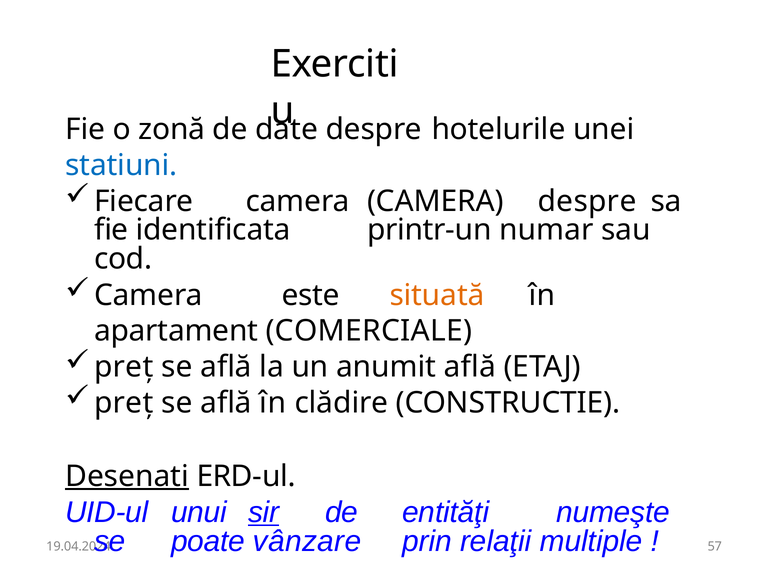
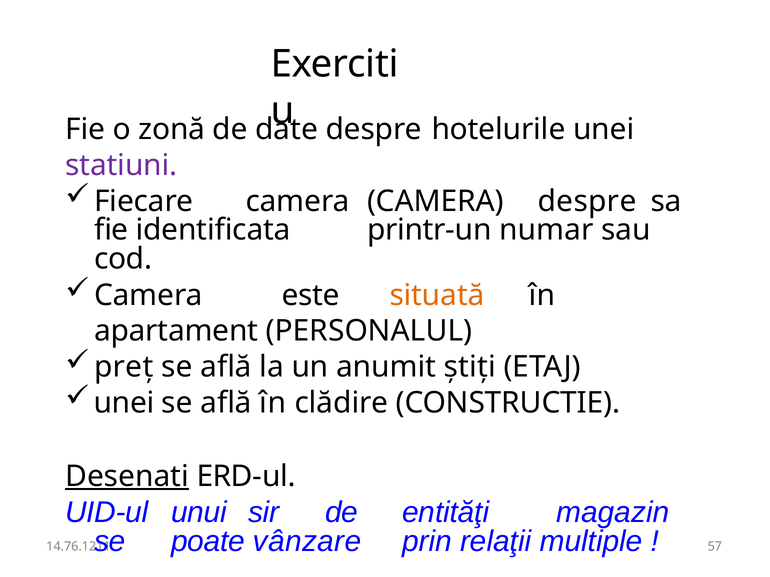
statiuni colour: blue -> purple (121, 165)
COMERCIALE: COMERCIALE -> PERSONALUL (369, 331)
anumit află: află -> știți (470, 367)
preț: preț -> unei (124, 403)
sir underline: present -> none (264, 513)
numeşte: numeşte -> magazin (613, 513)
19.04.2024: 19.04.2024 -> 14.76.1211 (78, 547)
